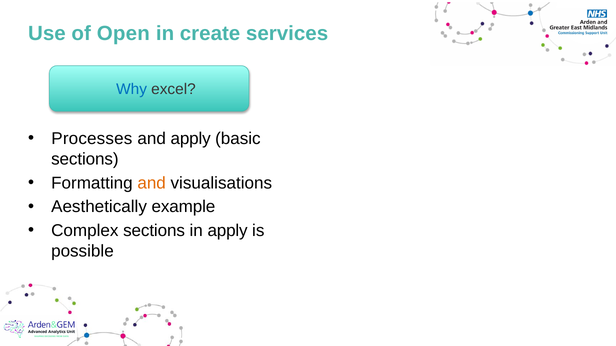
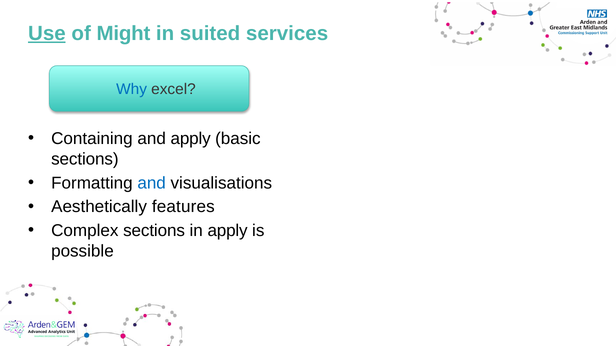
Use underline: none -> present (47, 33)
Open: Open -> Might (123, 33)
create: create -> suited (210, 33)
Processes: Processes -> Containing (92, 139)
and colour: orange -> blue (152, 183)
example: example -> features (183, 207)
